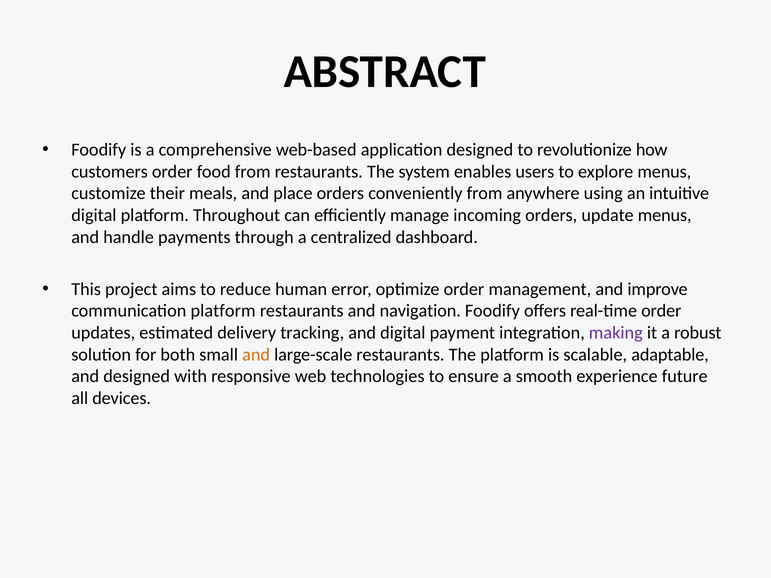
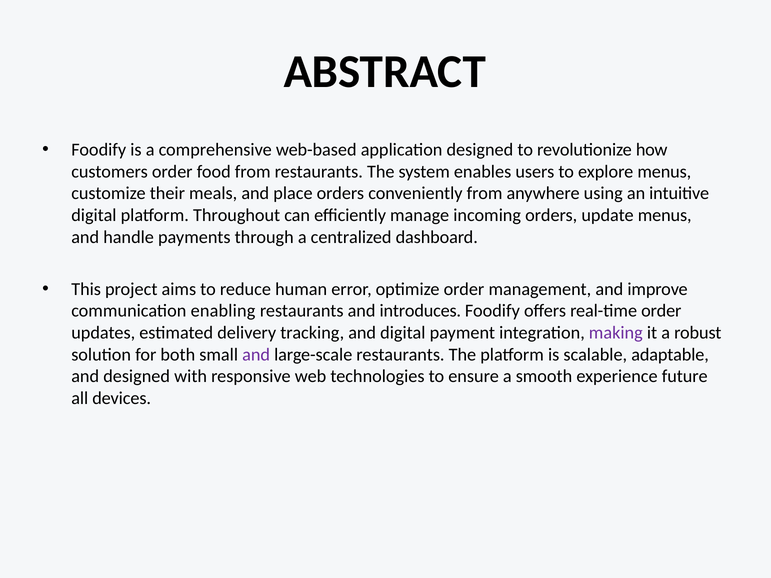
communication platform: platform -> enabling (223, 311)
navigation: navigation -> introduces (420, 311)
and colour: orange -> purple (256, 355)
